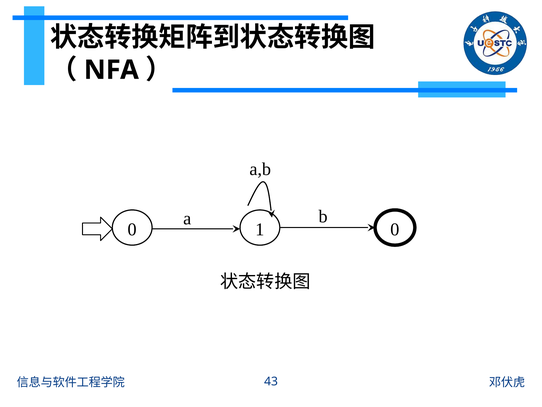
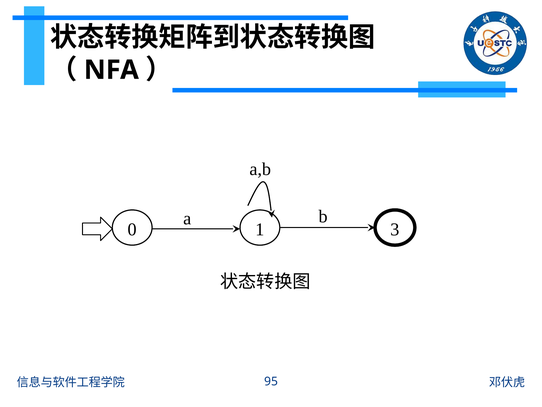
0 0: 0 -> 3 (395, 229)
43: 43 -> 95 (271, 381)
